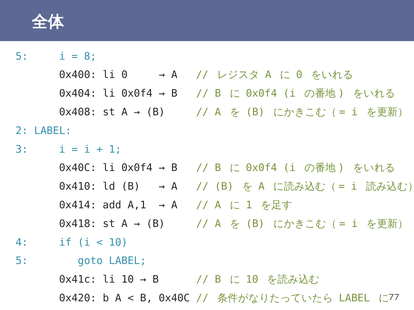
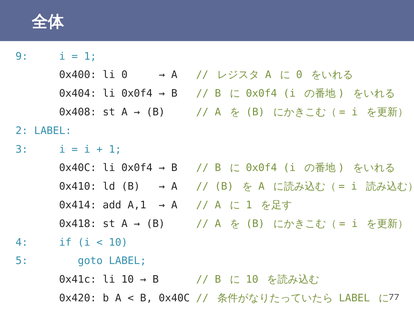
5: 5 -> 9 (22, 56)
8: 8 -> 1 (90, 56)
